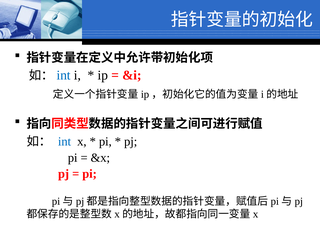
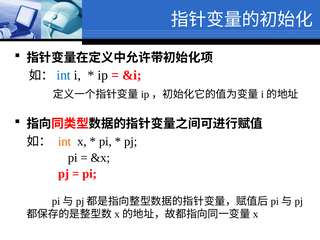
int colour: blue -> orange (65, 142)
